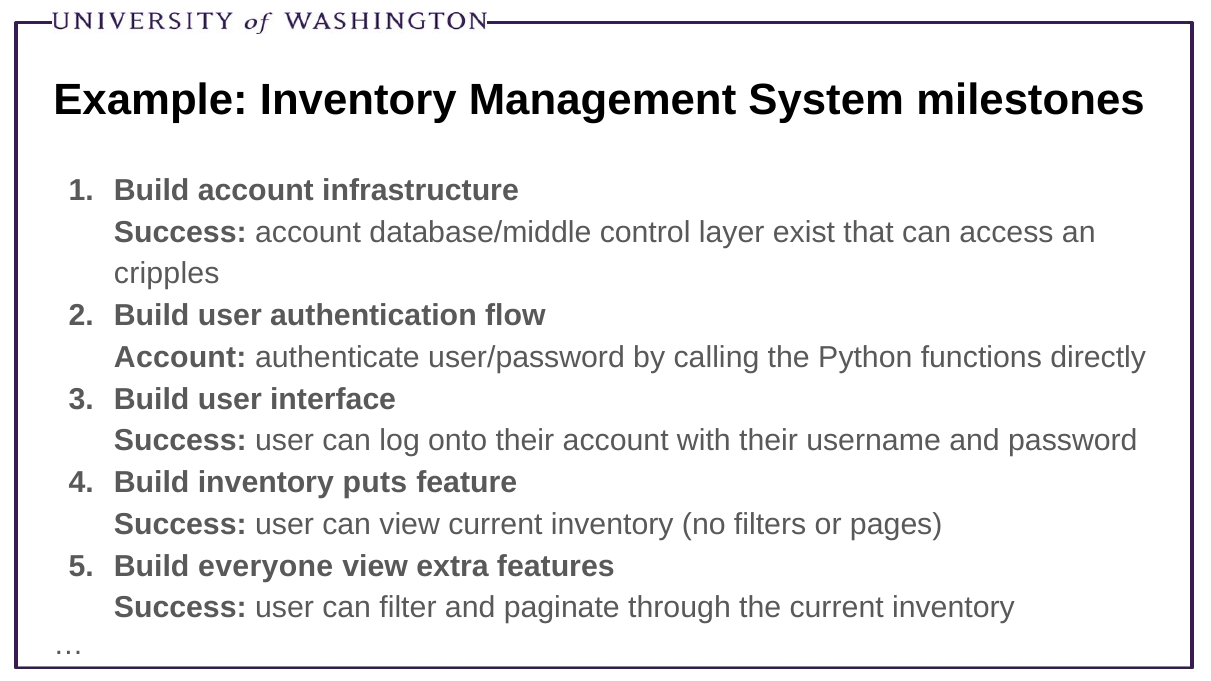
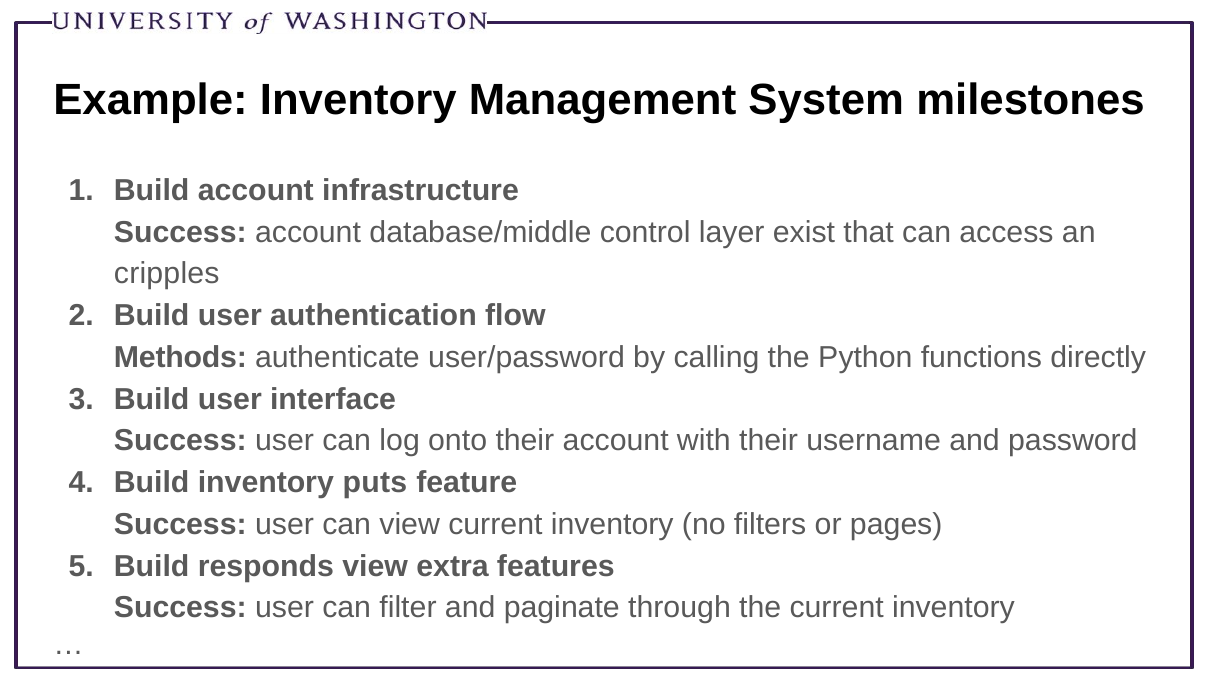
Account: Account -> Methods (180, 358)
everyone: everyone -> responds (266, 566)
